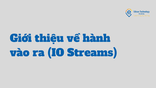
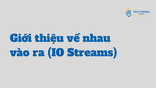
hành: hành -> nhau (97, 38)
